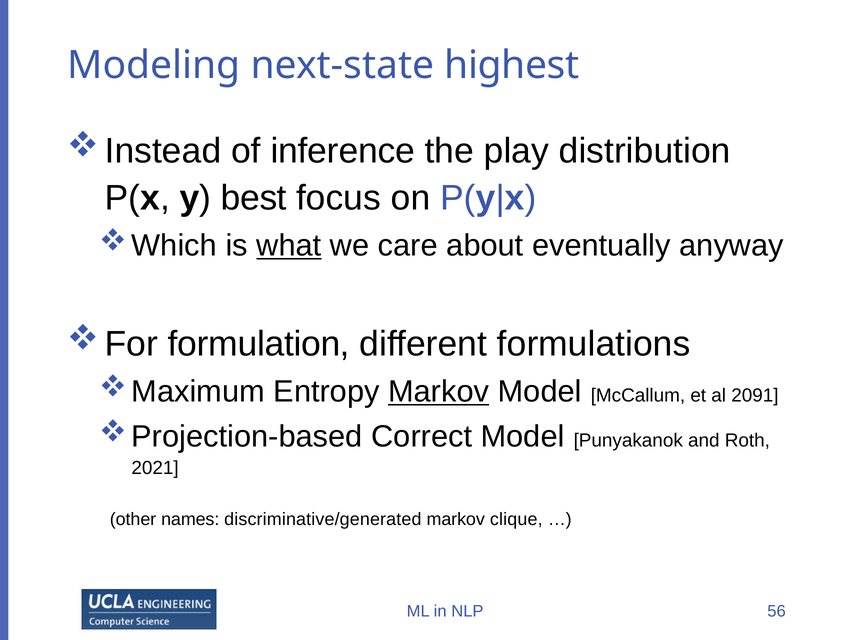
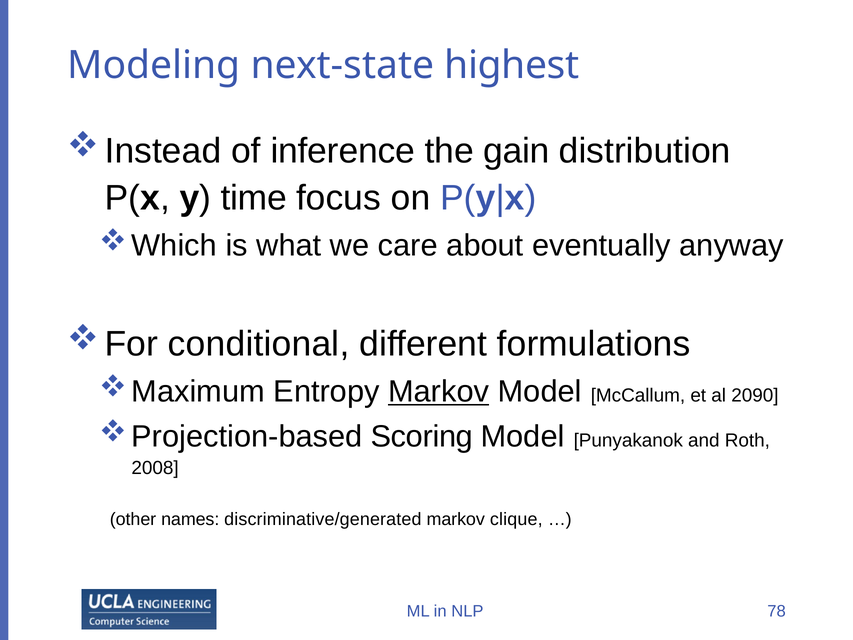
play: play -> gain (517, 151)
best: best -> time (254, 198)
what underline: present -> none (289, 245)
formulation: formulation -> conditional (259, 344)
2091: 2091 -> 2090 (755, 395)
Correct: Correct -> Scoring (422, 436)
2021: 2021 -> 2008 (155, 468)
56: 56 -> 78 (777, 611)
